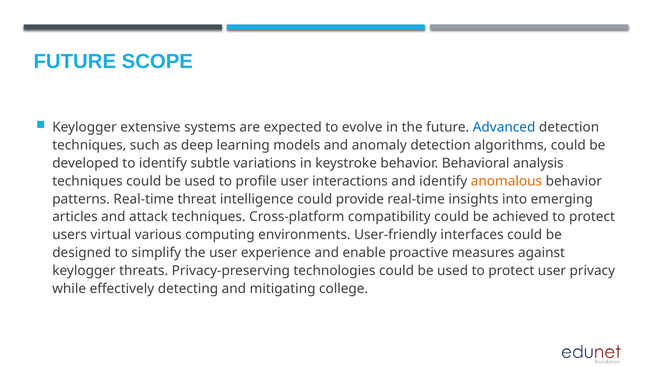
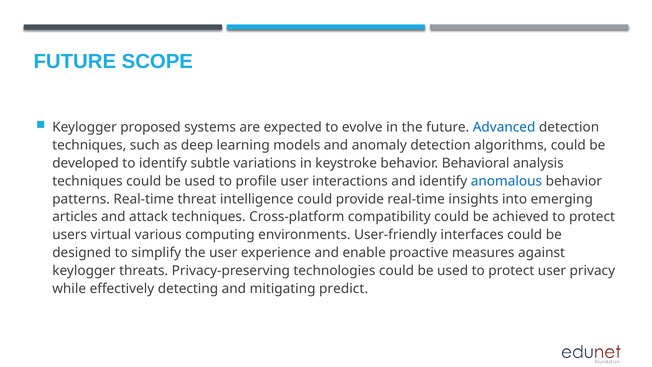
extensive: extensive -> proposed (151, 127)
anomalous colour: orange -> blue (506, 181)
college: college -> predict (344, 289)
